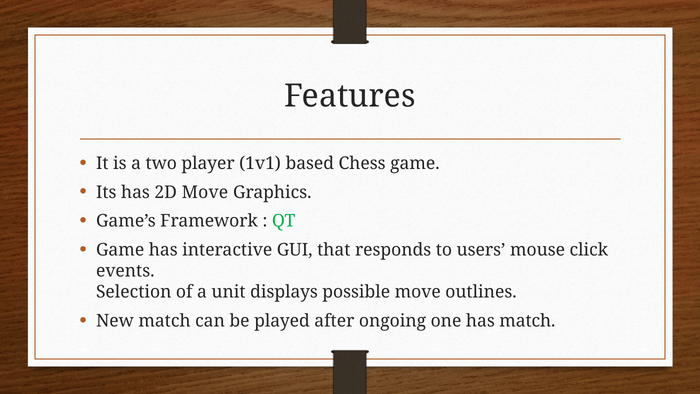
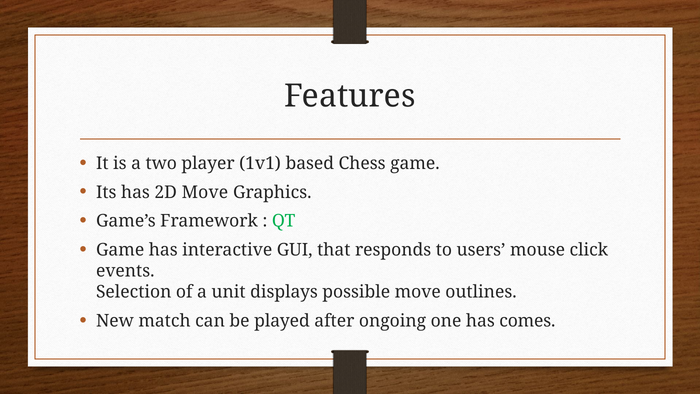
has match: match -> comes (527, 321)
